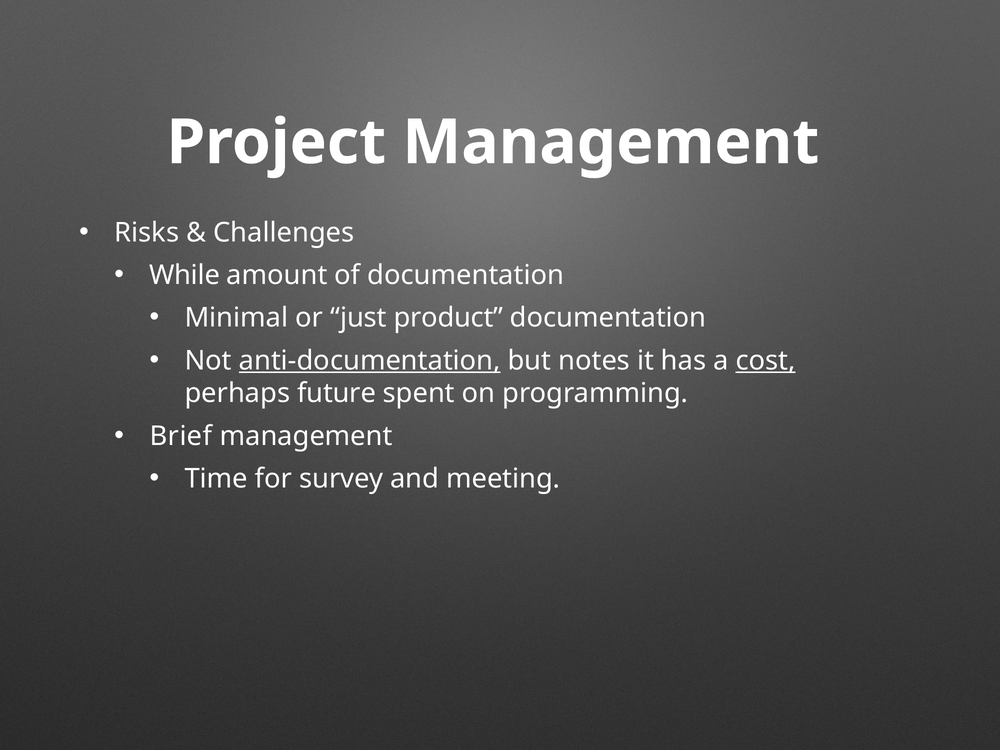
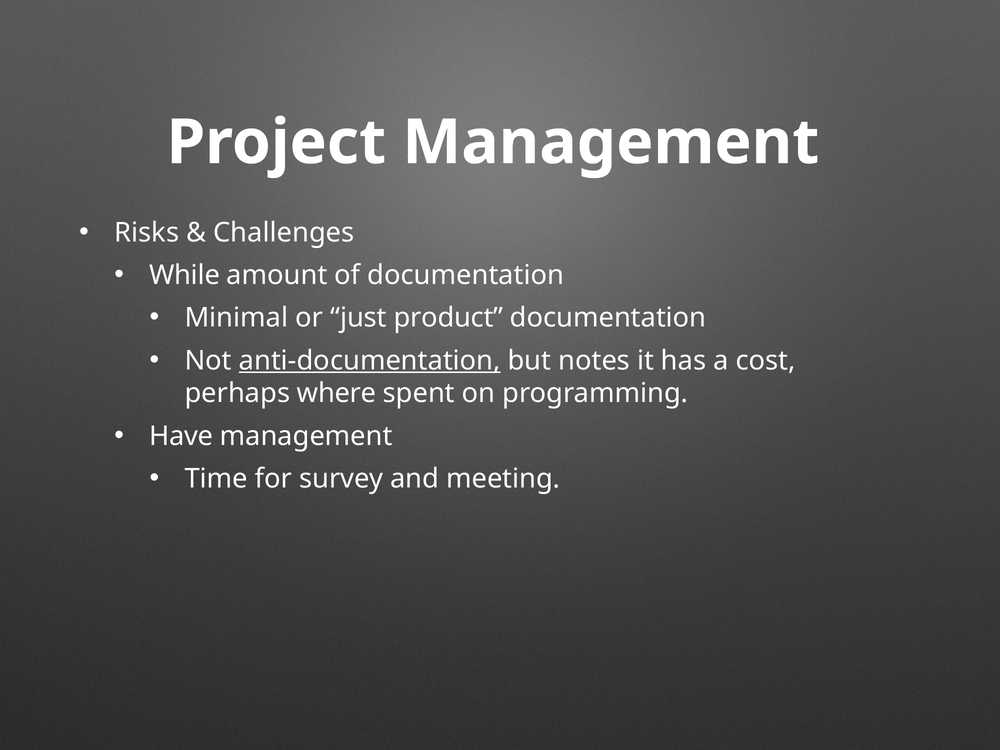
cost underline: present -> none (766, 361)
future: future -> where (337, 393)
Brief: Brief -> Have (181, 436)
